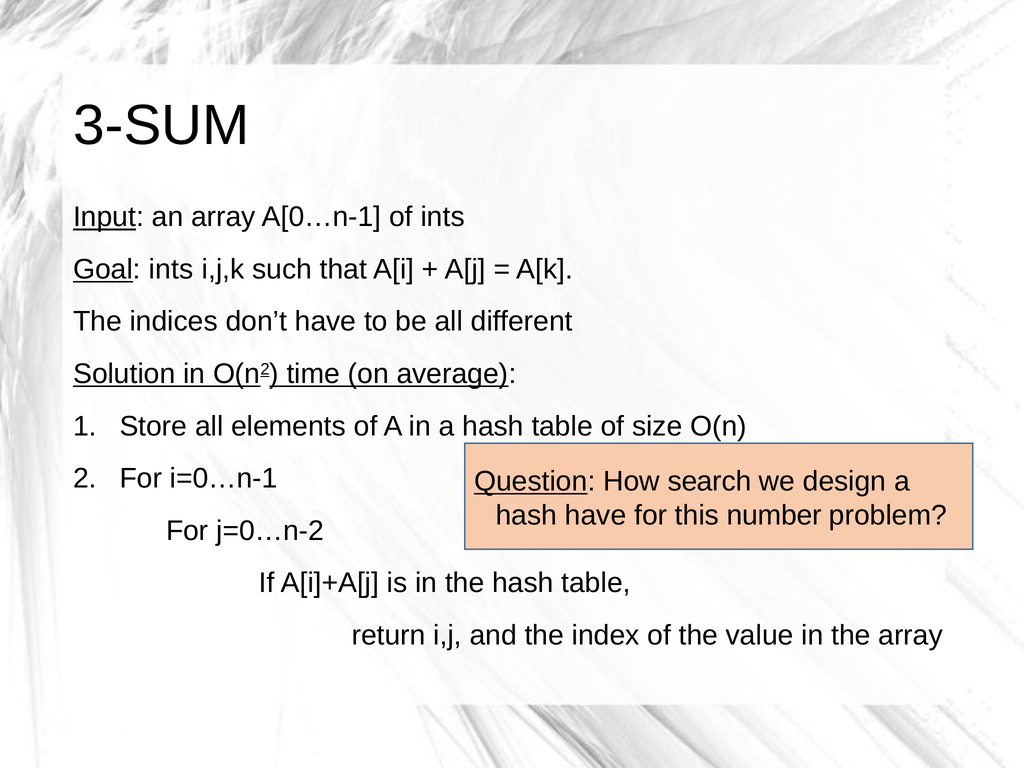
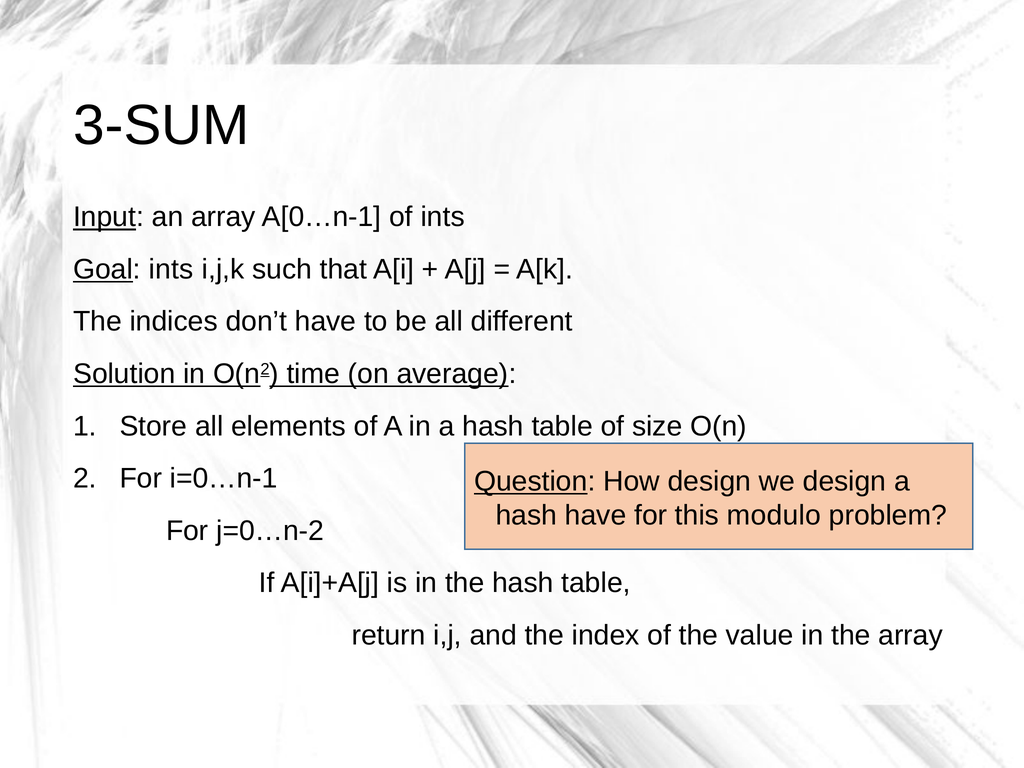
How search: search -> design (709, 481)
number: number -> modulo (774, 515)
